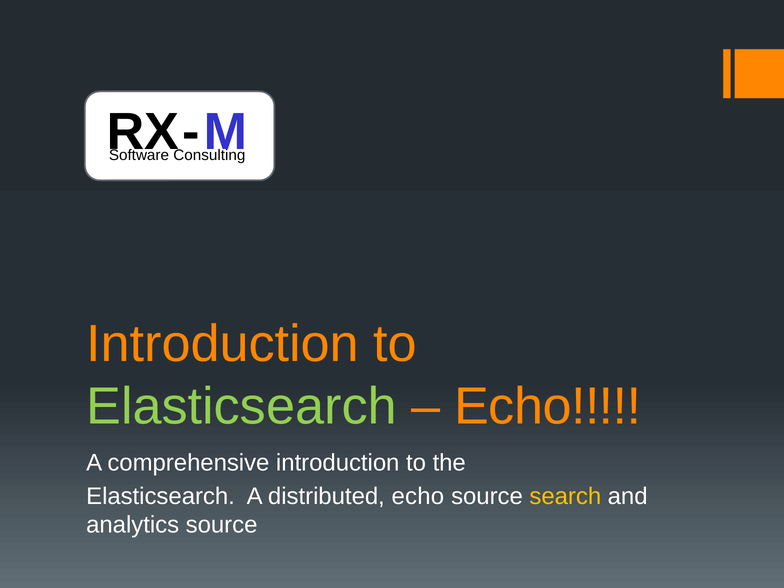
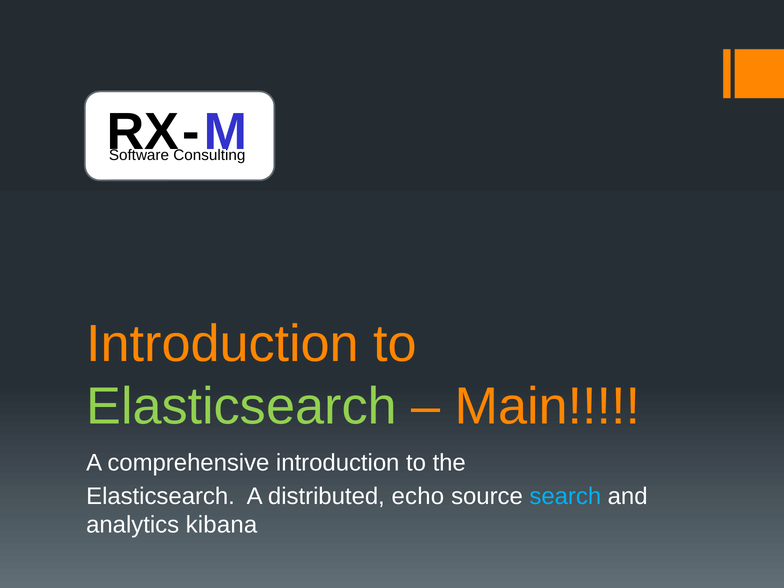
Echo: Echo -> Main (547, 407)
search colour: yellow -> light blue (565, 496)
analytics source: source -> kibana (221, 525)
